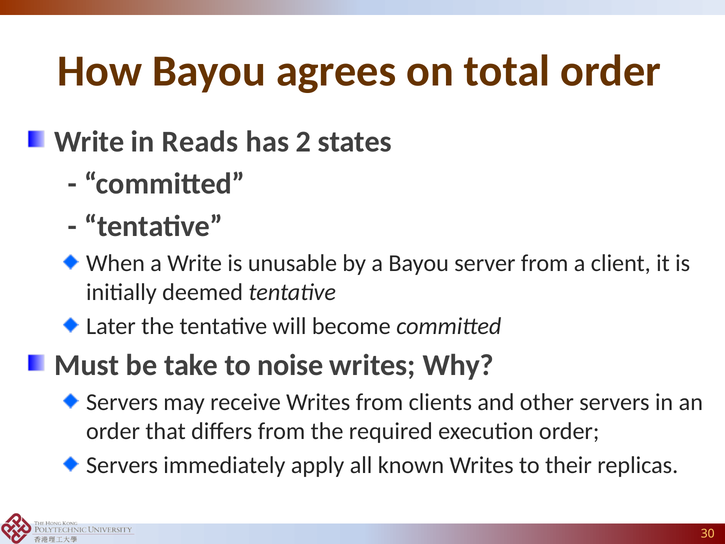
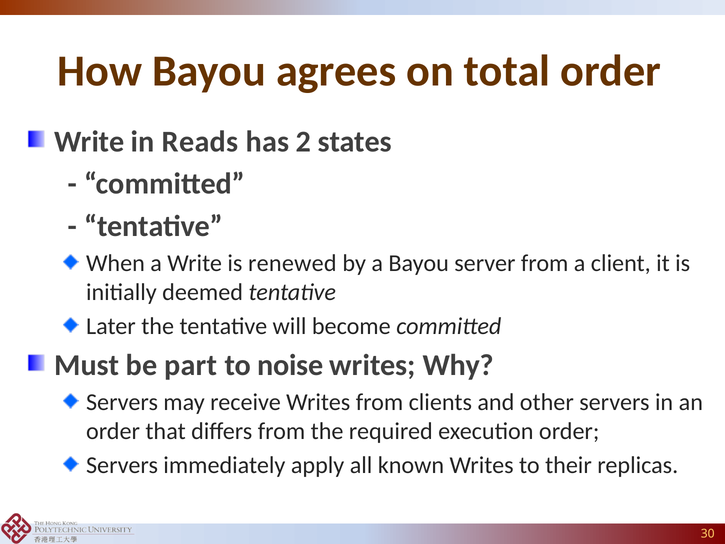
unusable: unusable -> renewed (292, 263)
take: take -> part (191, 365)
